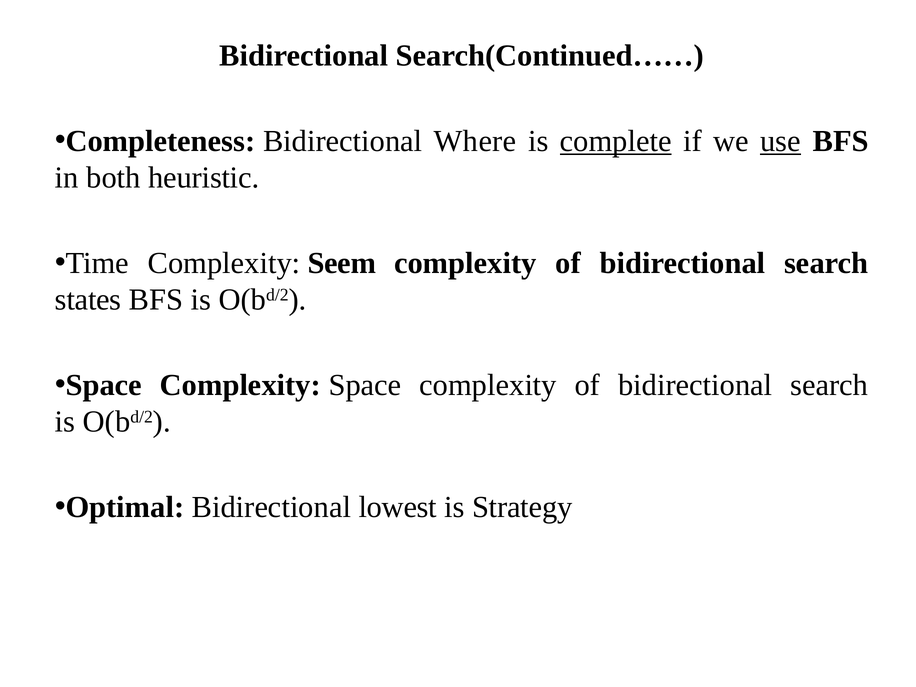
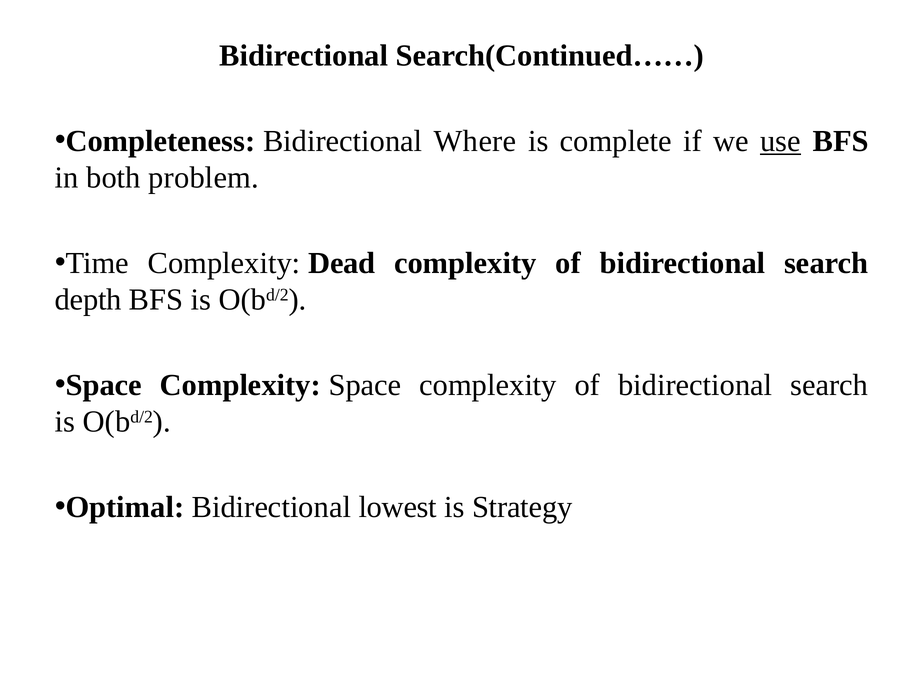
complete underline: present -> none (616, 141)
heuristic: heuristic -> problem (204, 178)
Seem: Seem -> Dead (342, 263)
states: states -> depth (88, 300)
